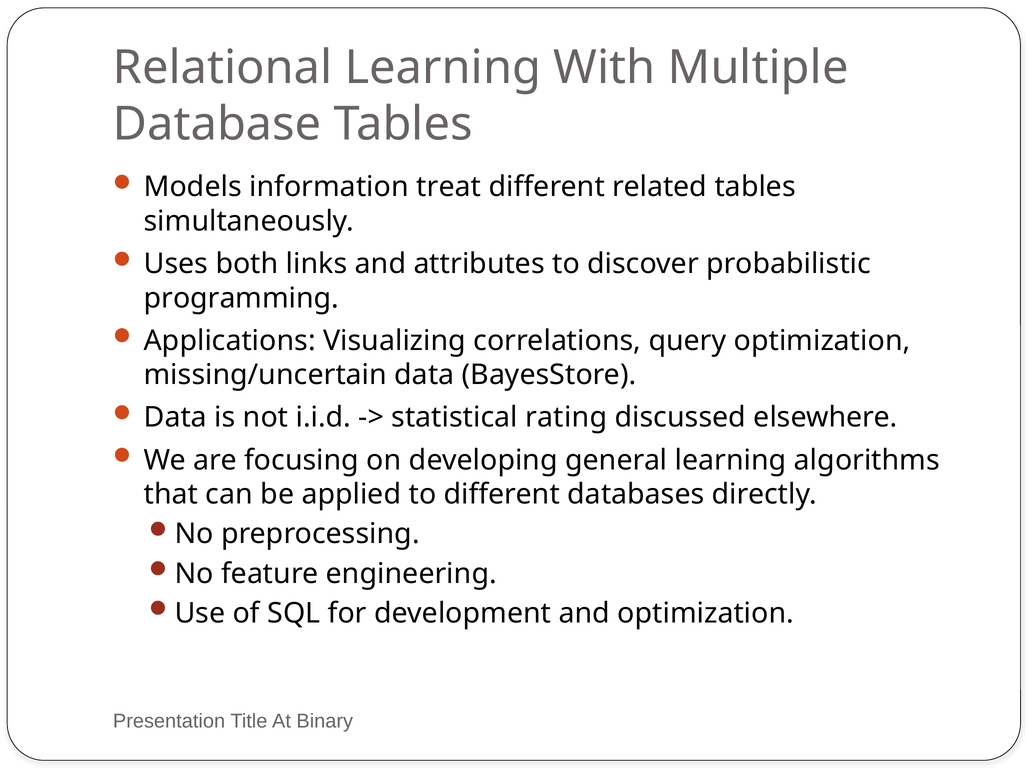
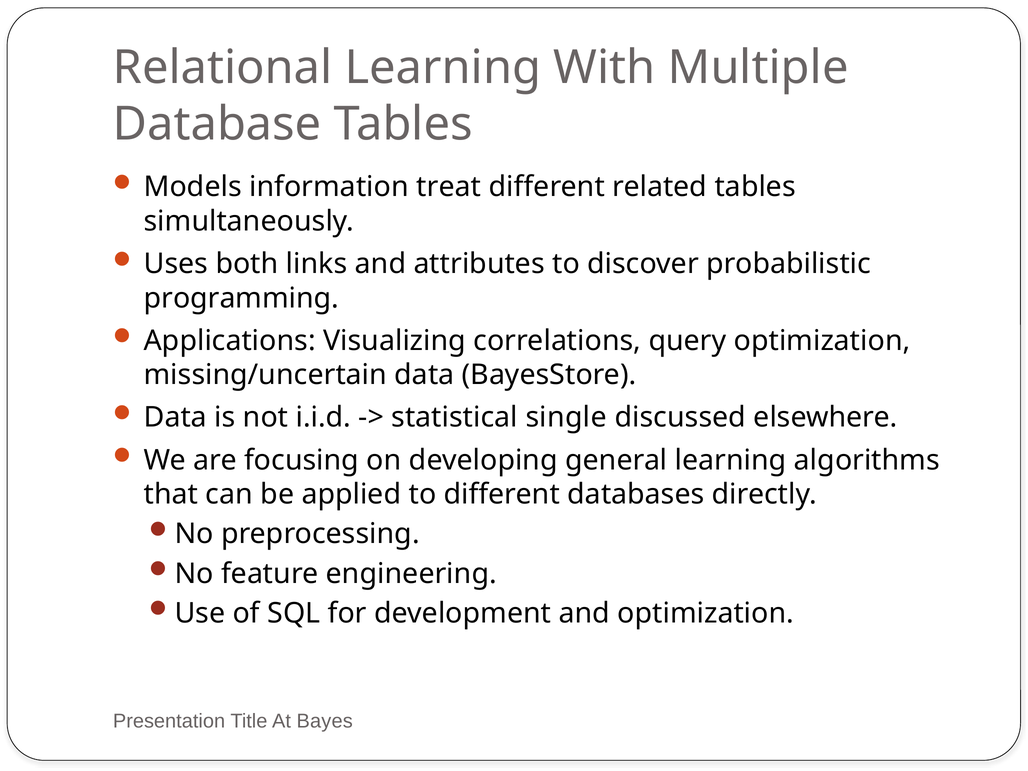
rating: rating -> single (566, 418)
Binary: Binary -> Bayes (325, 721)
